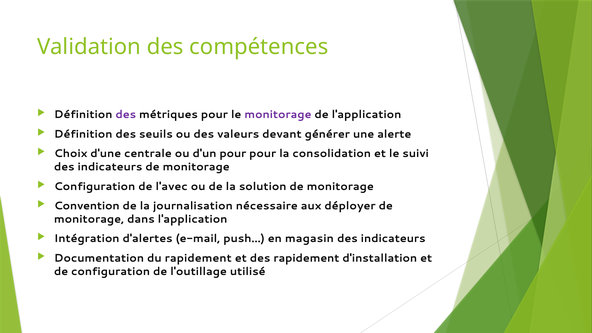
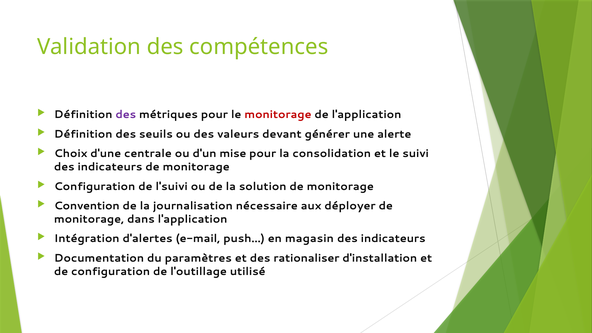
monitorage colour: purple -> red (278, 115)
d'un pour: pour -> mise (233, 154)
l'avec: l'avec -> l'suivi (172, 186)
du rapidement: rapidement -> paramètres (198, 258)
des rapidement: rapidement -> rationaliser (306, 258)
